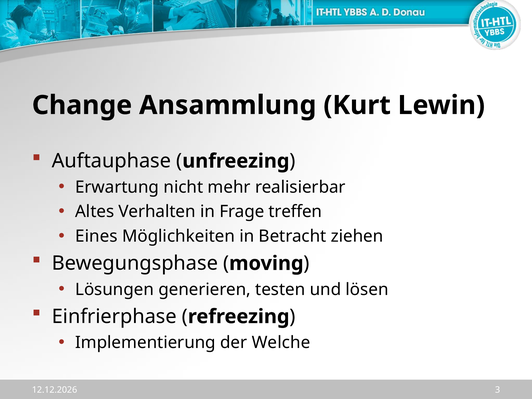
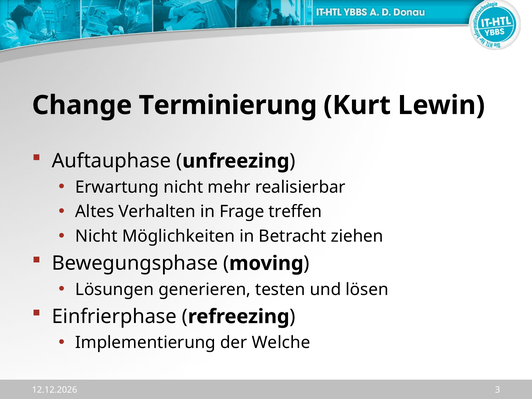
Ansammlung: Ansammlung -> Terminierung (228, 105)
Eines: Eines -> Nicht (96, 236)
